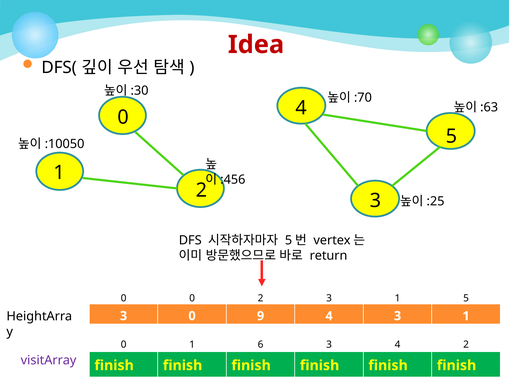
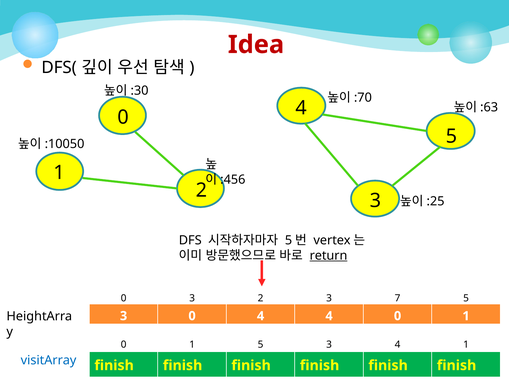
return underline: none -> present (329, 255)
0 0: 0 -> 3 (192, 298)
2 3 1: 1 -> 7 (398, 298)
0 9: 9 -> 4 (261, 316)
4 3: 3 -> 0 (398, 316)
1 6: 6 -> 5 (261, 344)
4 2: 2 -> 1 (466, 344)
visitArray colour: purple -> blue (49, 360)
